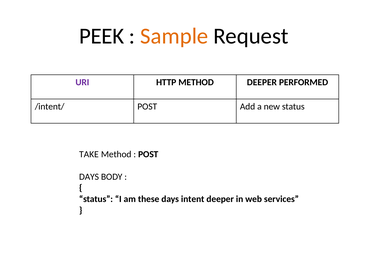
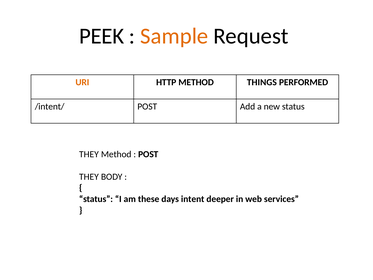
URI colour: purple -> orange (82, 82)
METHOD DEEPER: DEEPER -> THINGS (262, 82)
TAKE: TAKE -> THEY (89, 154)
DAYS: DAYS -> THEY (89, 177)
